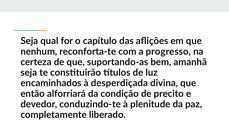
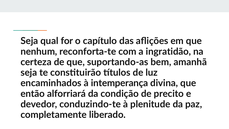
progresso: progresso -> ingratidão (168, 51)
desperdiçada: desperdiçada -> intemperança (120, 83)
